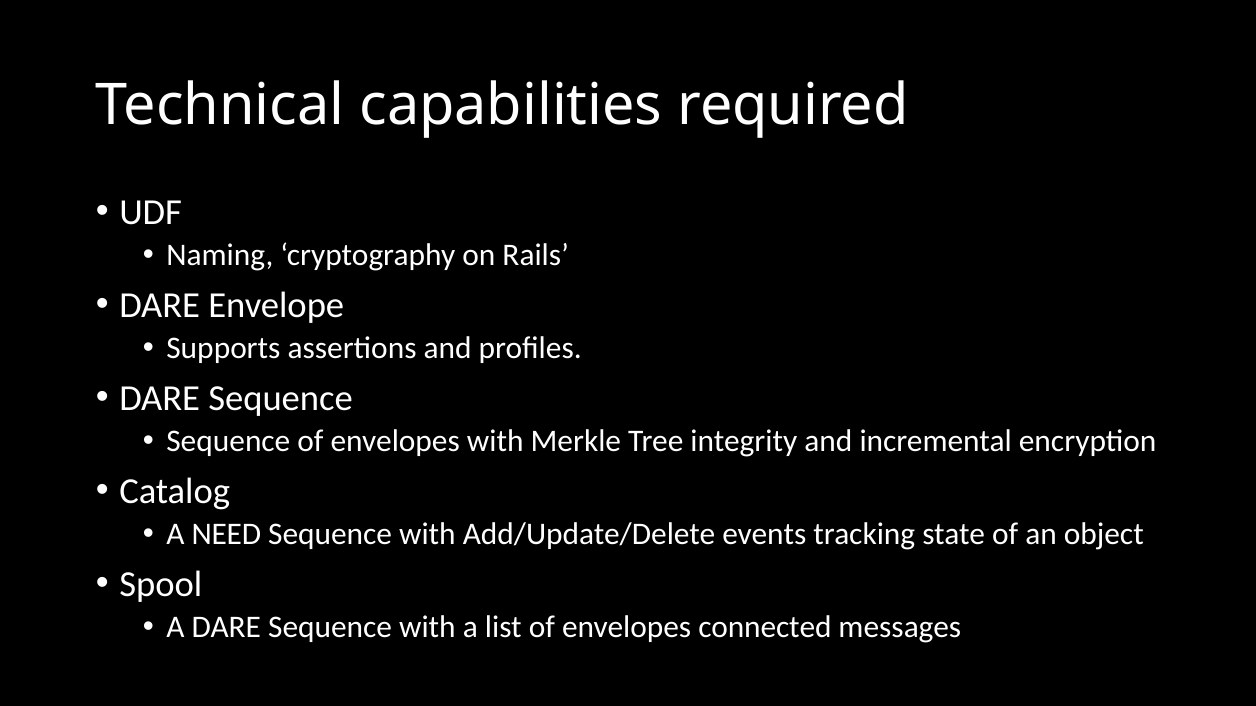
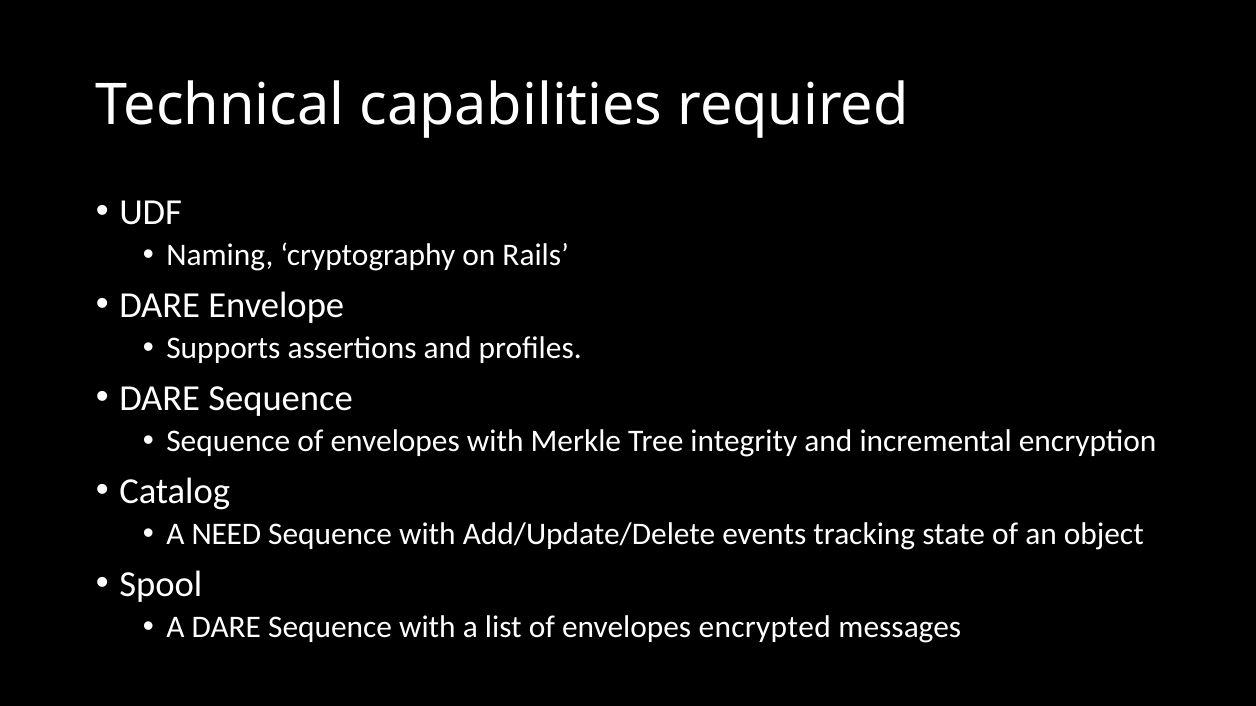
connected: connected -> encrypted (765, 628)
